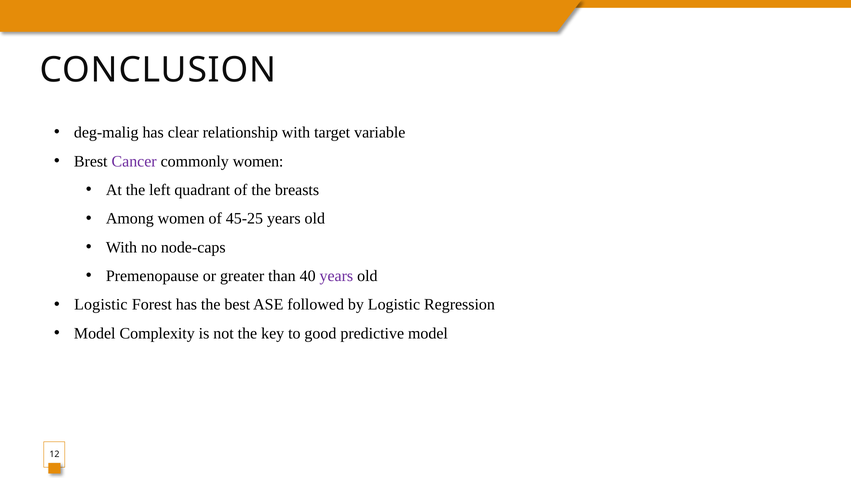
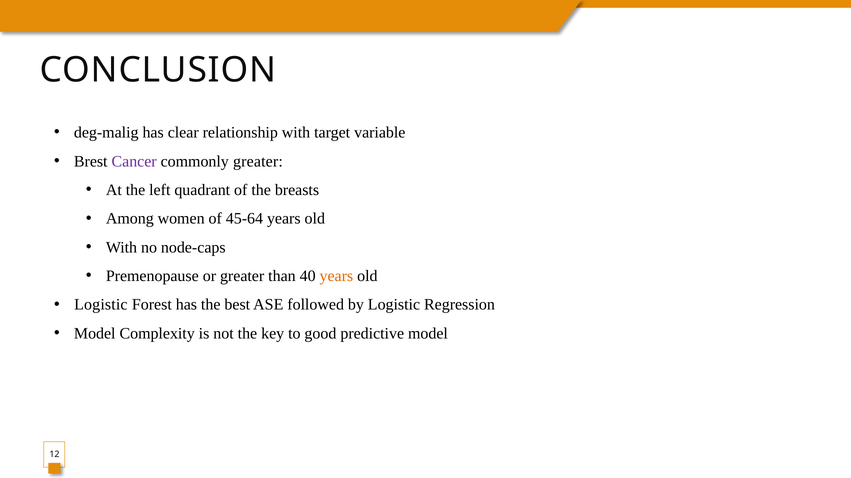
commonly women: women -> greater (258, 161)
45-25: 45-25 -> 45-64 (244, 219)
years colour: purple -> orange (336, 276)
